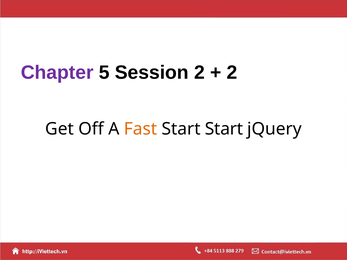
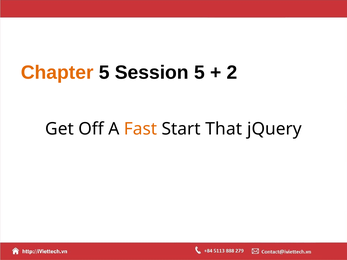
Chapter colour: purple -> orange (57, 73)
Session 2: 2 -> 5 (199, 73)
Start Start: Start -> That (224, 129)
